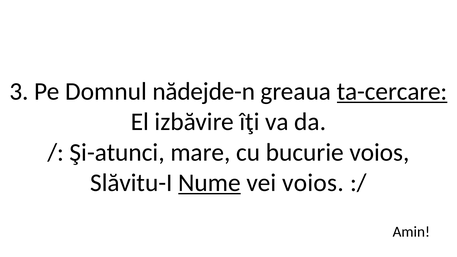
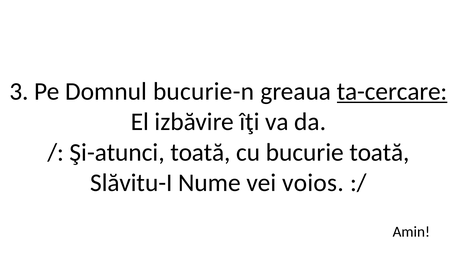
nădejde-n: nădejde-n -> bucurie-n (204, 91)
Şi-atunci mare: mare -> toată (200, 152)
bucurie voios: voios -> toată (379, 152)
Nume underline: present -> none (210, 183)
